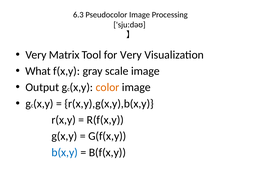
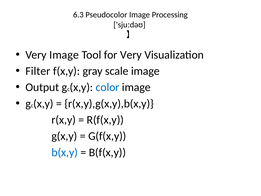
Very Matrix: Matrix -> Image (64, 55)
What: What -> Filter (38, 71)
color colour: orange -> blue (108, 87)
